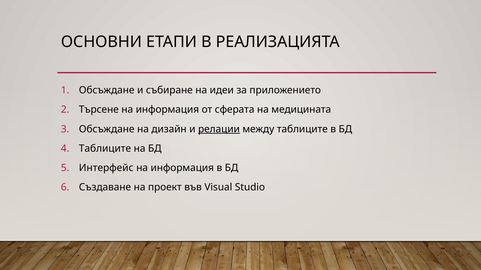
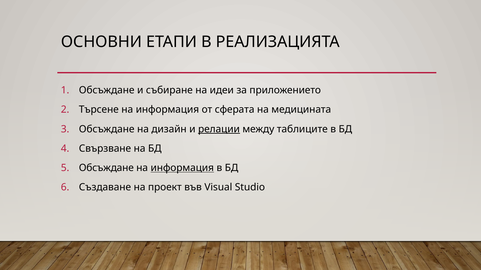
Таблиците: Таблиците -> Свързване (105, 149)
Интерфейс: Интерфейс -> Обсъждане (106, 168)
информация underline: none -> present (182, 168)
